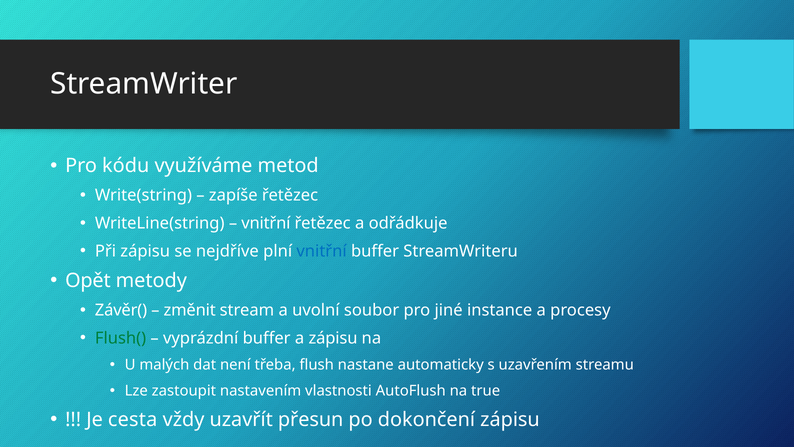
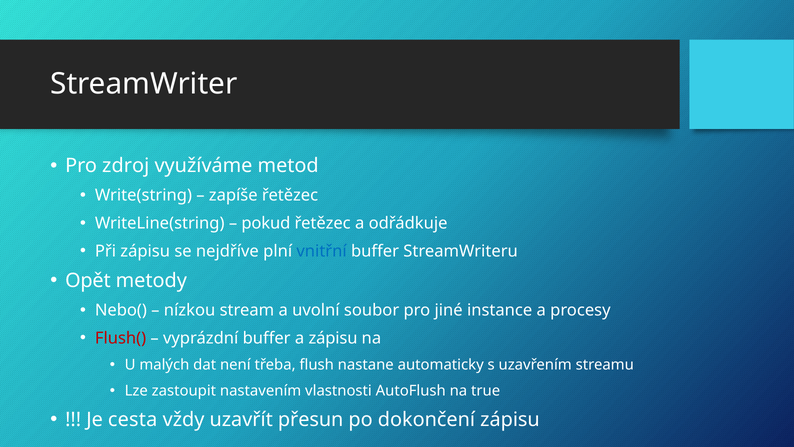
kódu: kódu -> zdroj (126, 166)
vnitřní: vnitřní -> pokud (266, 223)
Závěr(: Závěr( -> Nebo( (121, 310)
změnit: změnit -> nízkou (190, 310)
Flush( colour: green -> red (121, 338)
